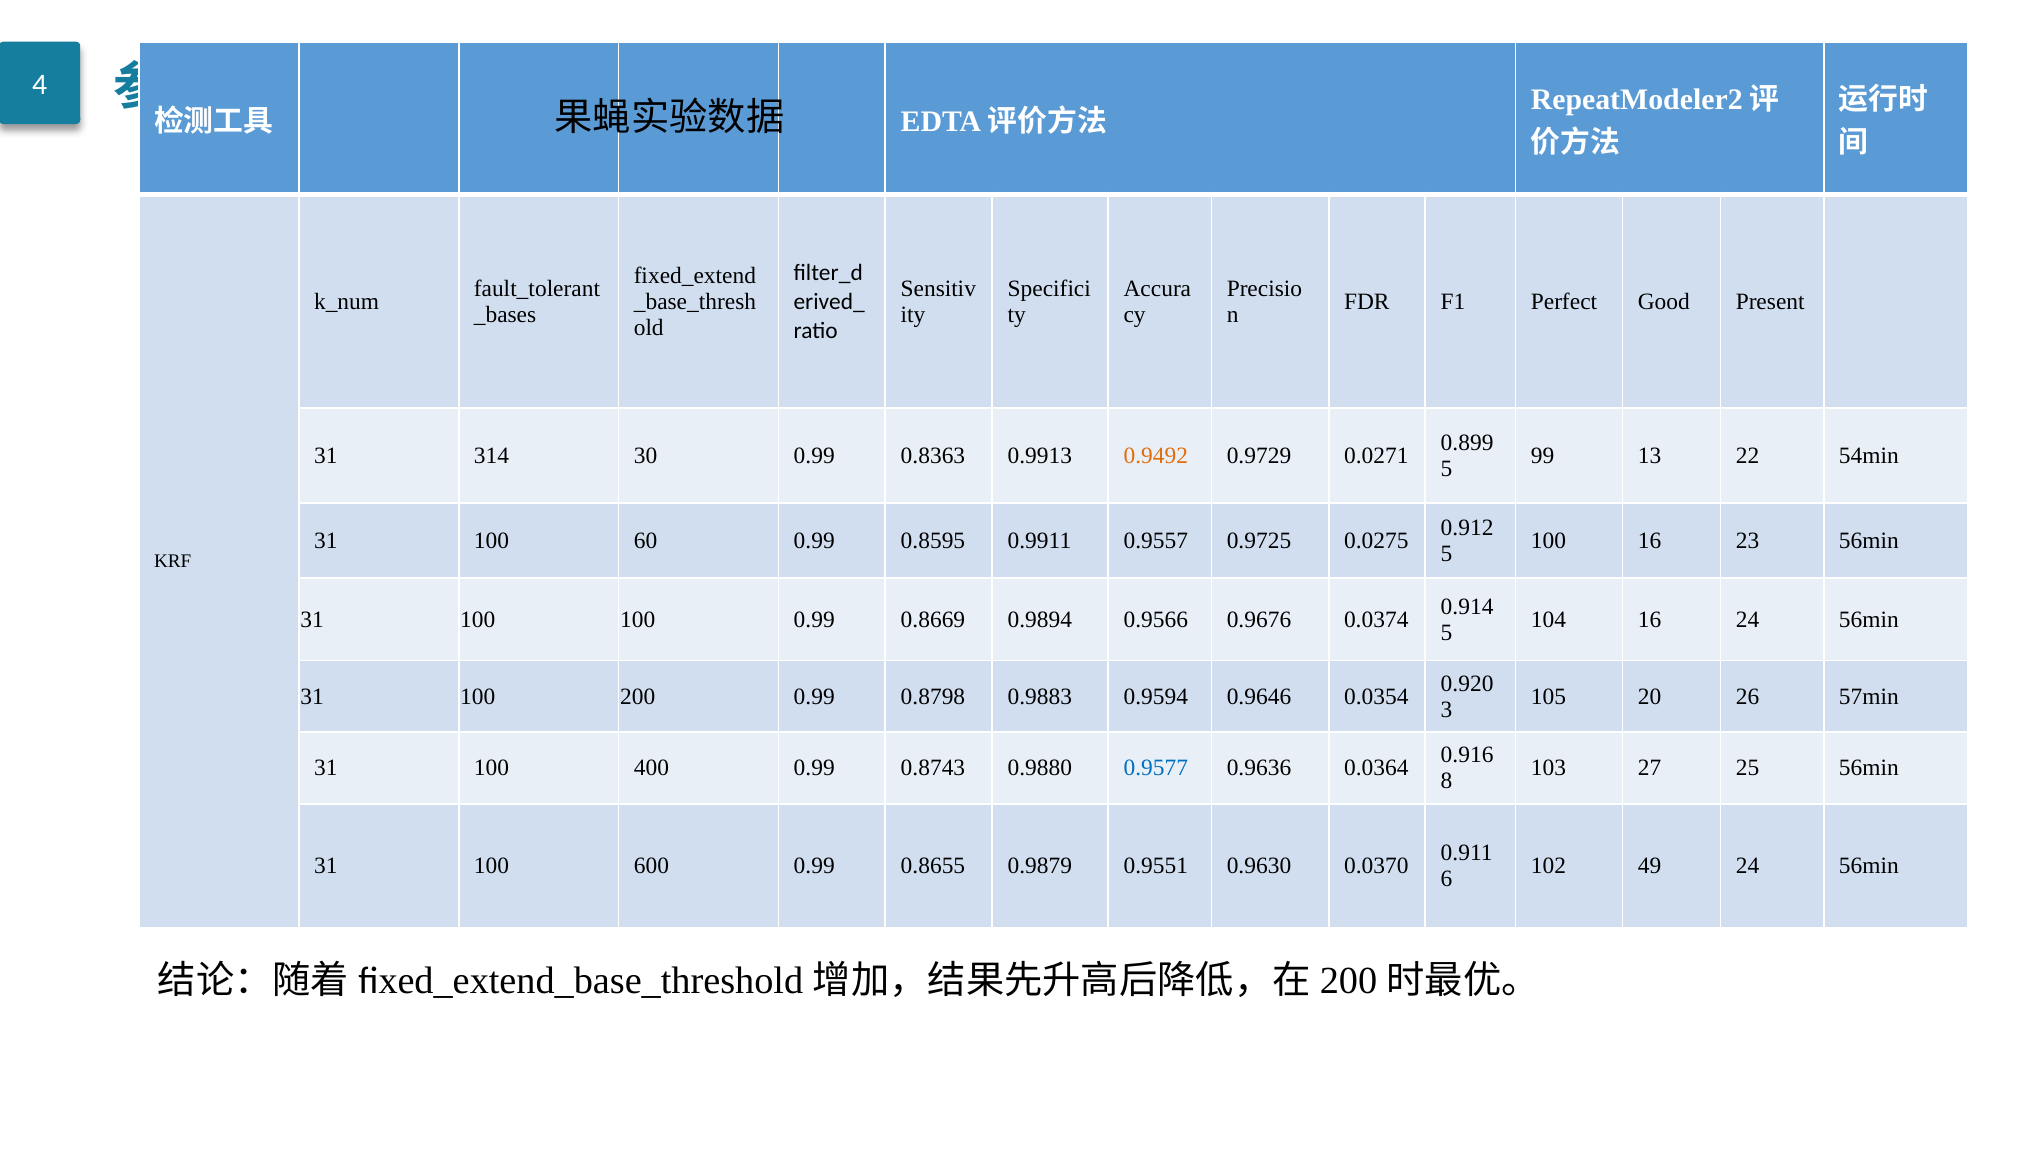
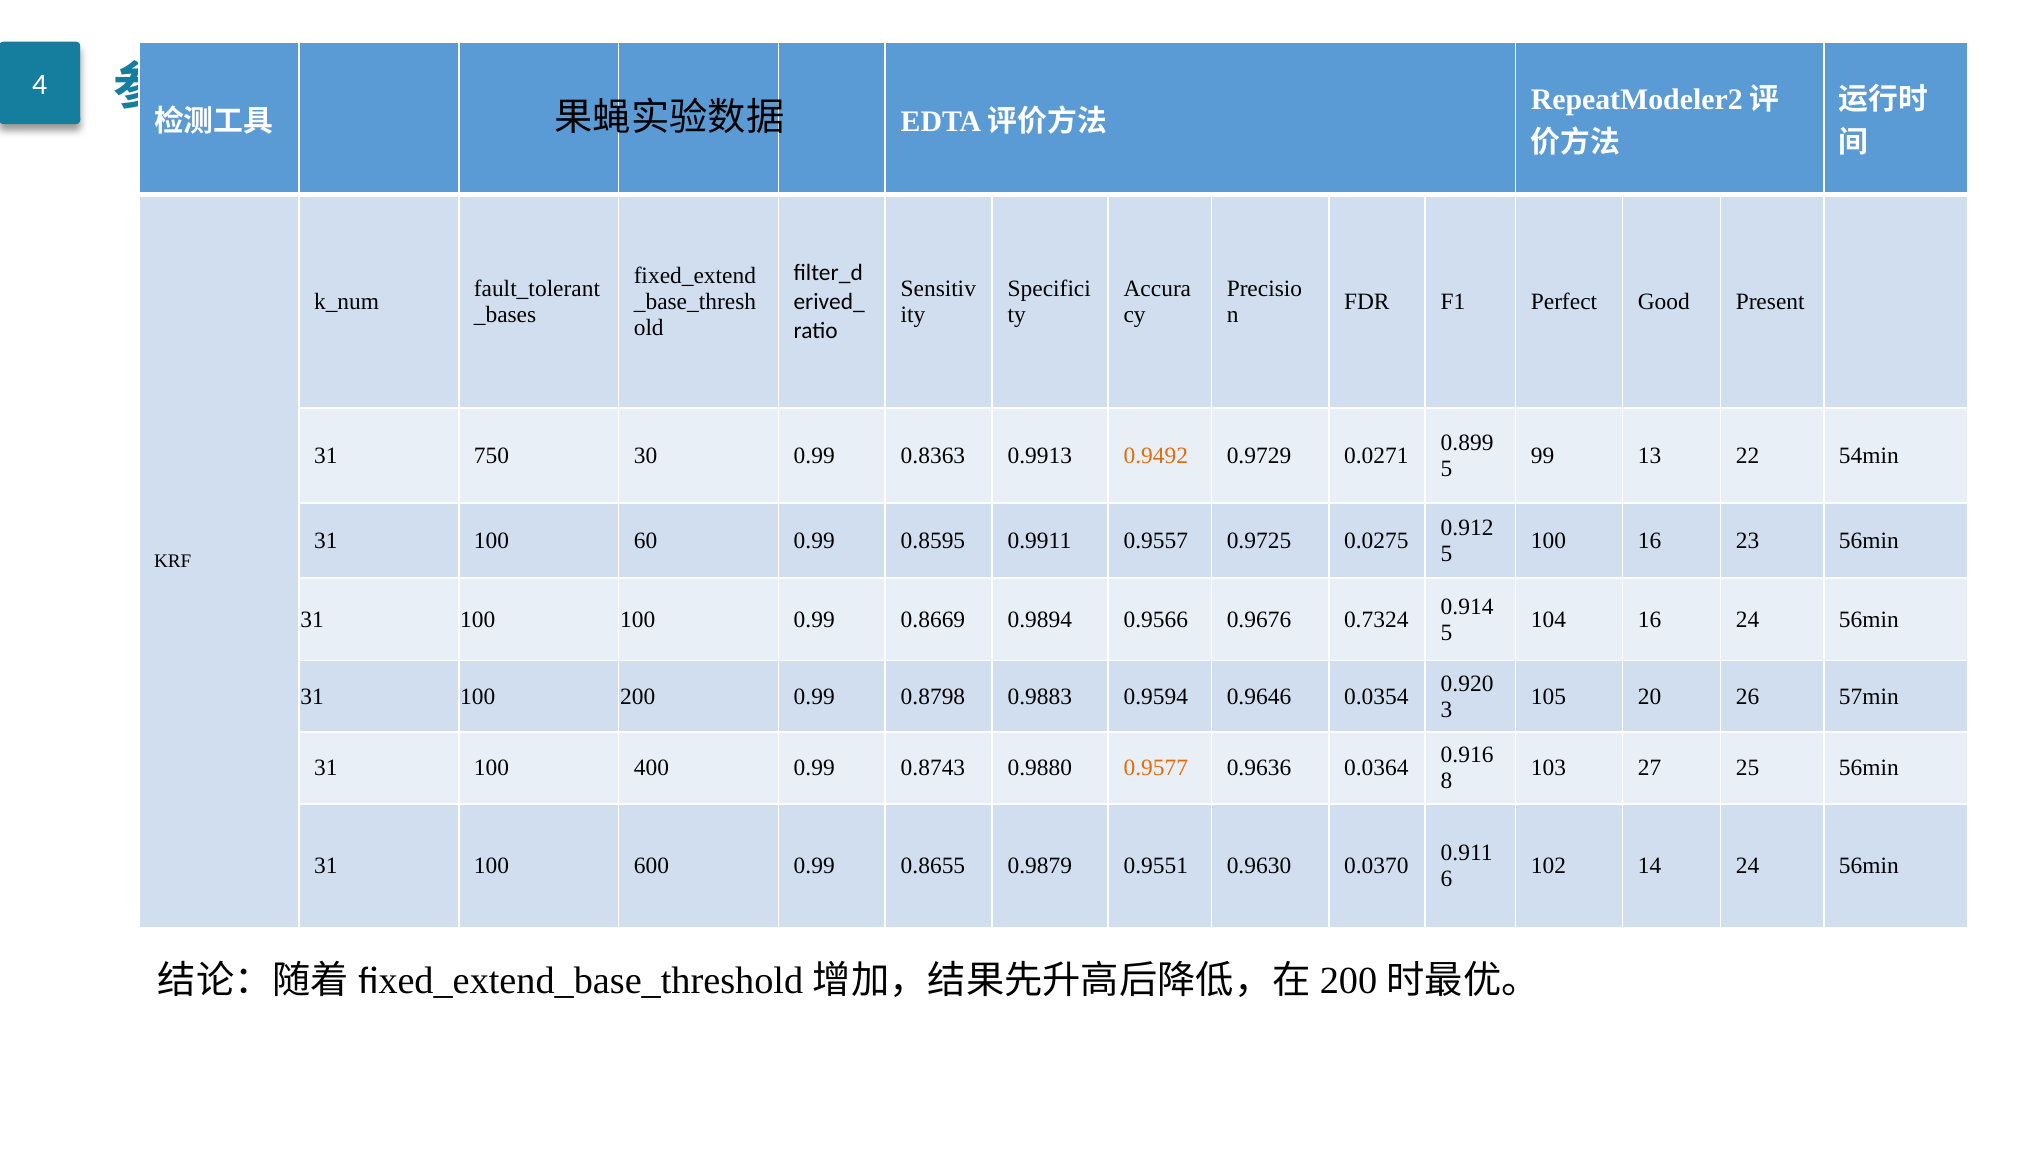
314: 314 -> 750 (491, 456)
0.0374: 0.0374 -> 0.7324 (1376, 619)
0.9577 colour: blue -> orange (1156, 768)
49: 49 -> 14 (1650, 865)
